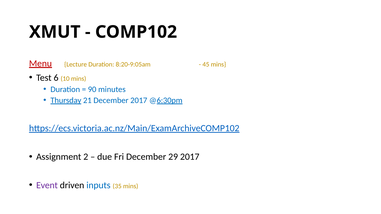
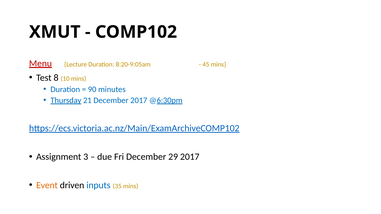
6: 6 -> 8 (56, 78)
2: 2 -> 3 (86, 157)
Event colour: purple -> orange (47, 185)
